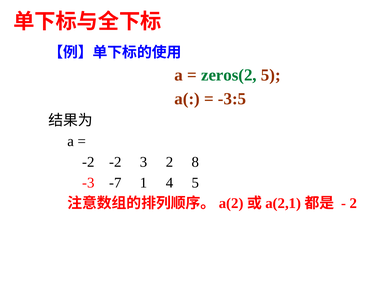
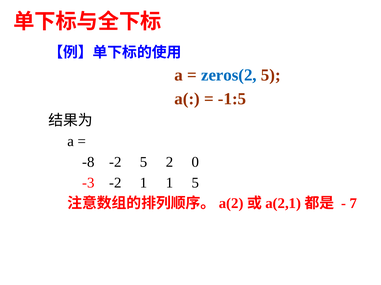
zeros(2 colour: green -> blue (229, 75)
-3:5: -3:5 -> -1:5 (232, 99)
-2: -2 -> -8 (88, 162)
-2 3: 3 -> 5 (144, 162)
8: 8 -> 0 (195, 162)
-3 -7: -7 -> -2 (115, 183)
1 4: 4 -> 1 (170, 183)
2: 2 -> 7 (353, 204)
